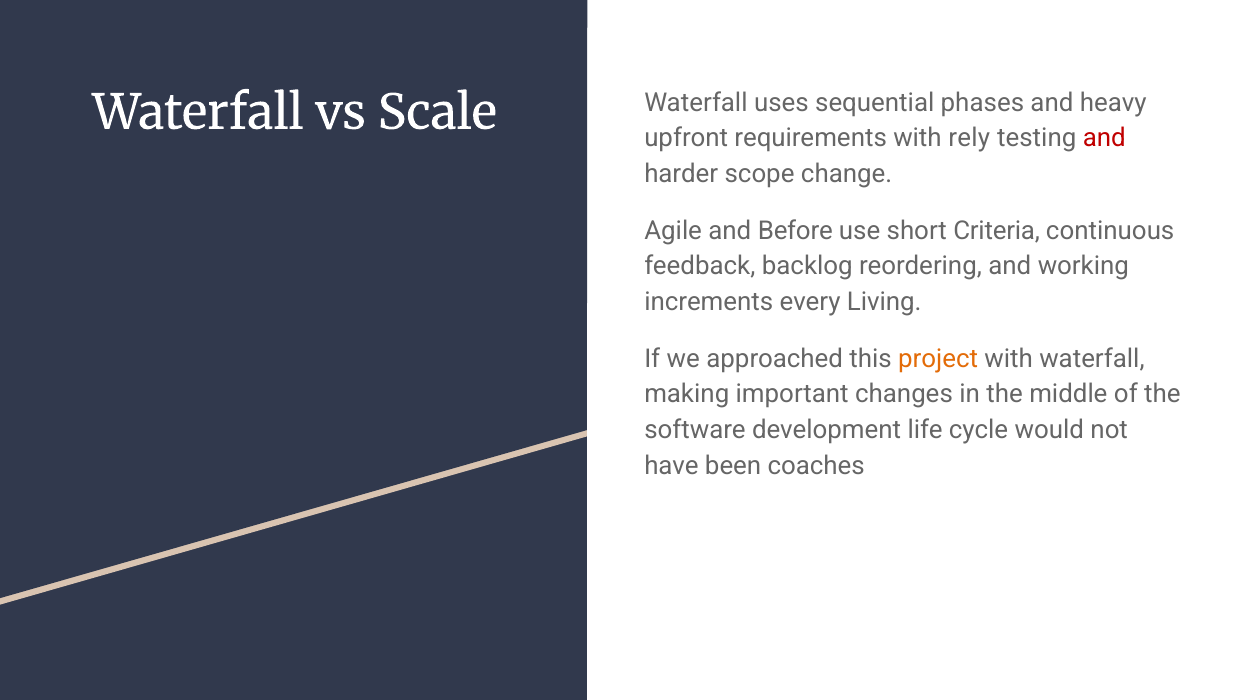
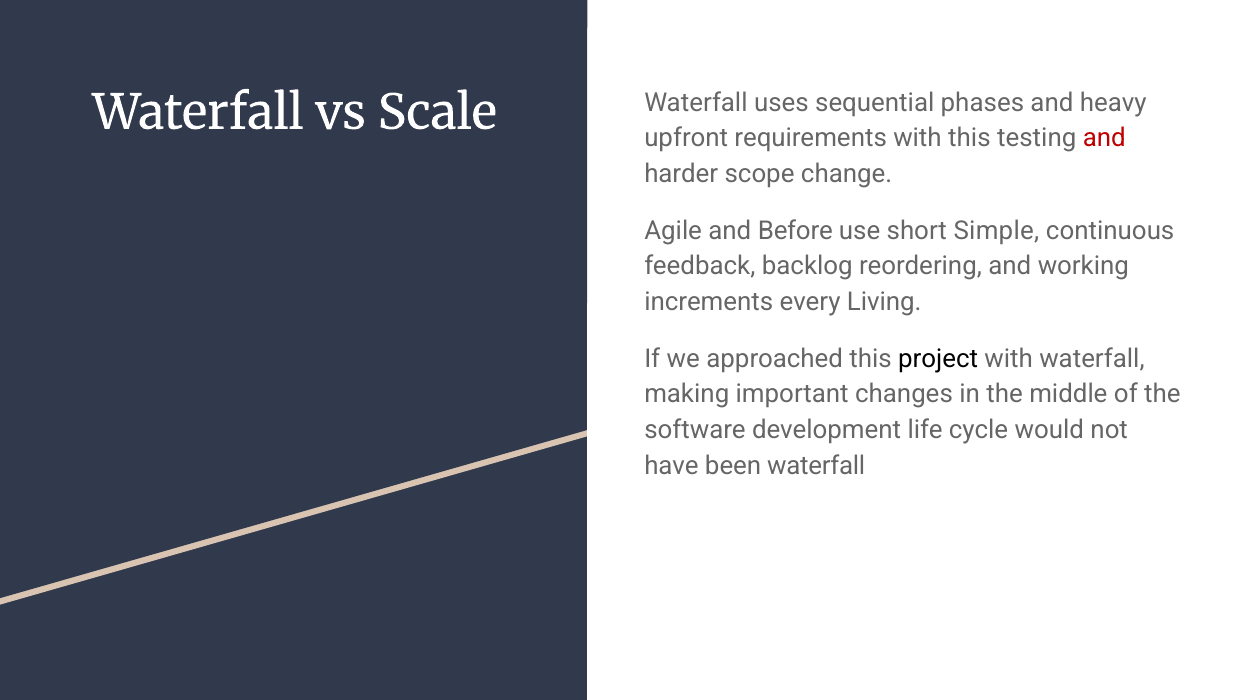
with rely: rely -> this (969, 138)
Criteria: Criteria -> Simple (996, 231)
project colour: orange -> black (938, 359)
been coaches: coaches -> waterfall (816, 466)
